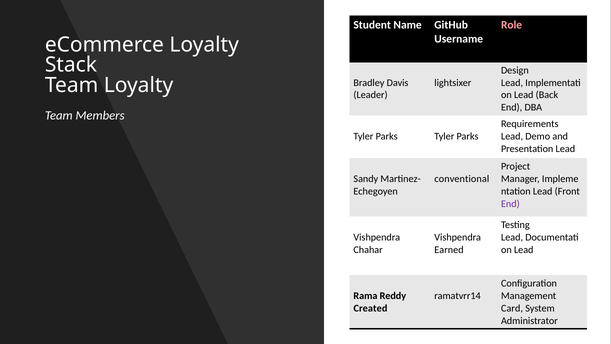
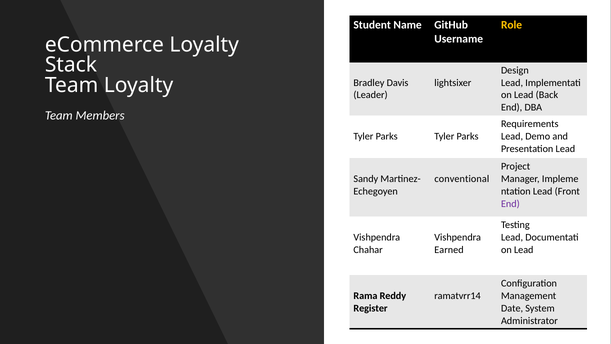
Role colour: pink -> yellow (512, 25)
Created: Created -> Register (371, 308)
Card: Card -> Date (512, 308)
